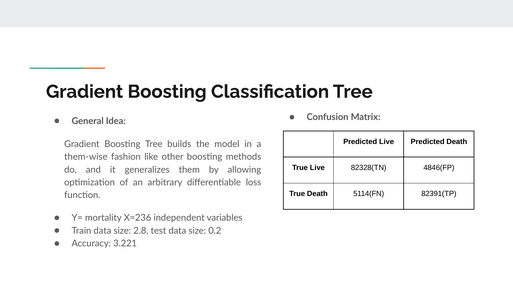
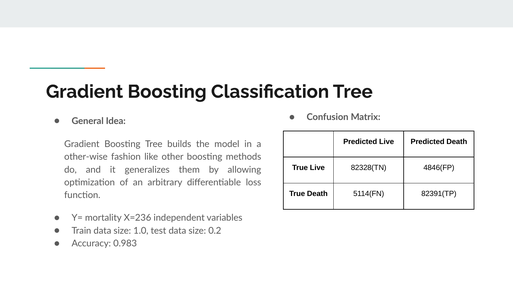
them-wise: them-wise -> other-wise (86, 157)
2.8: 2.8 -> 1.0 (141, 230)
3.221: 3.221 -> 0.983 (125, 243)
